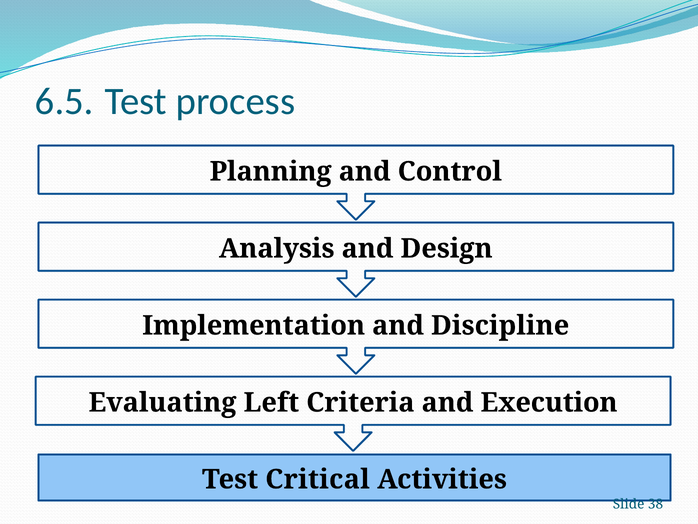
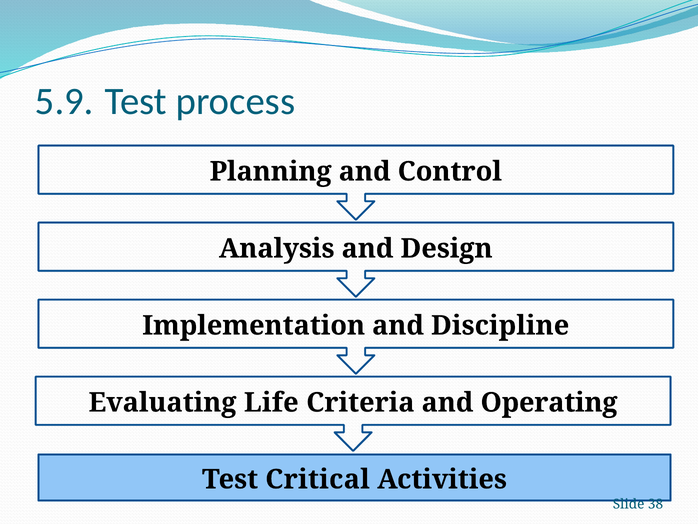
6.5: 6.5 -> 5.9 (64, 102)
Left: Left -> Life (271, 402)
Execution: Execution -> Operating (549, 402)
